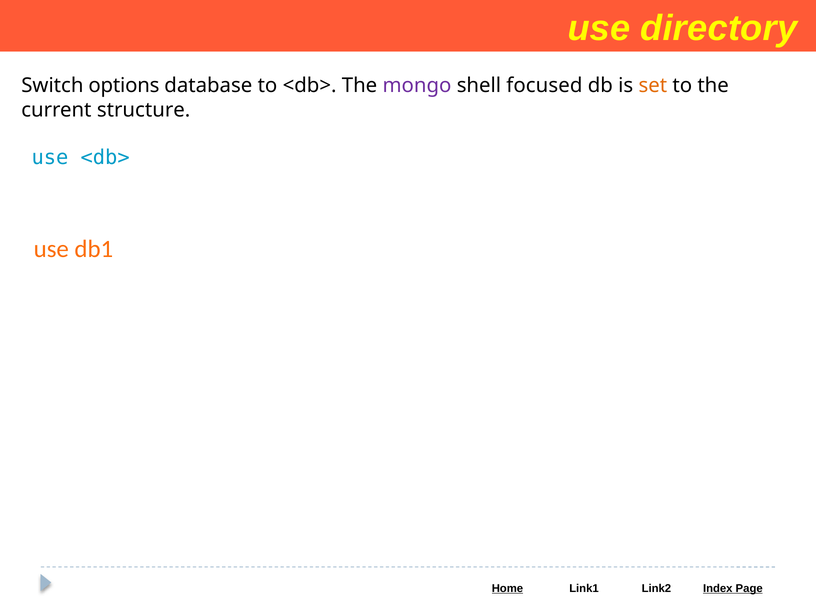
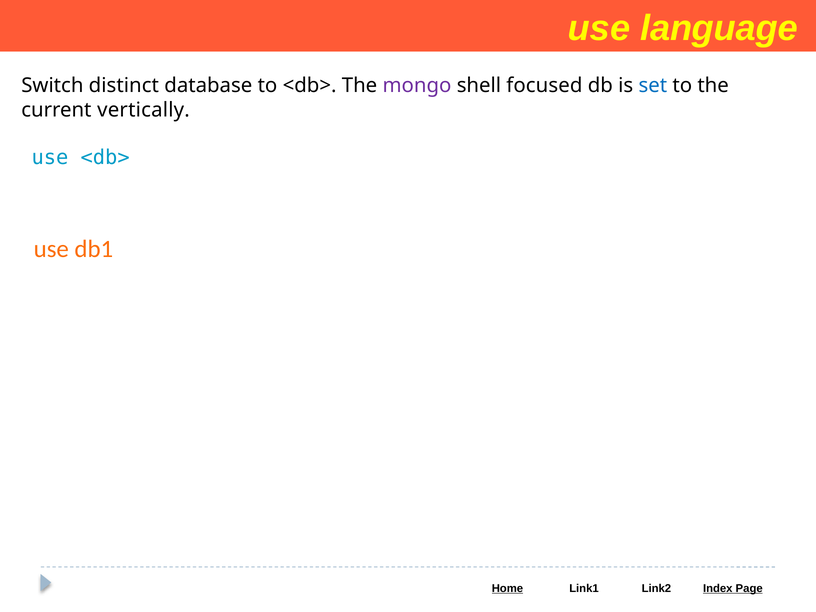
directory: directory -> language (719, 28)
options: options -> distinct (124, 86)
set colour: orange -> blue (653, 86)
structure: structure -> vertically (144, 110)
